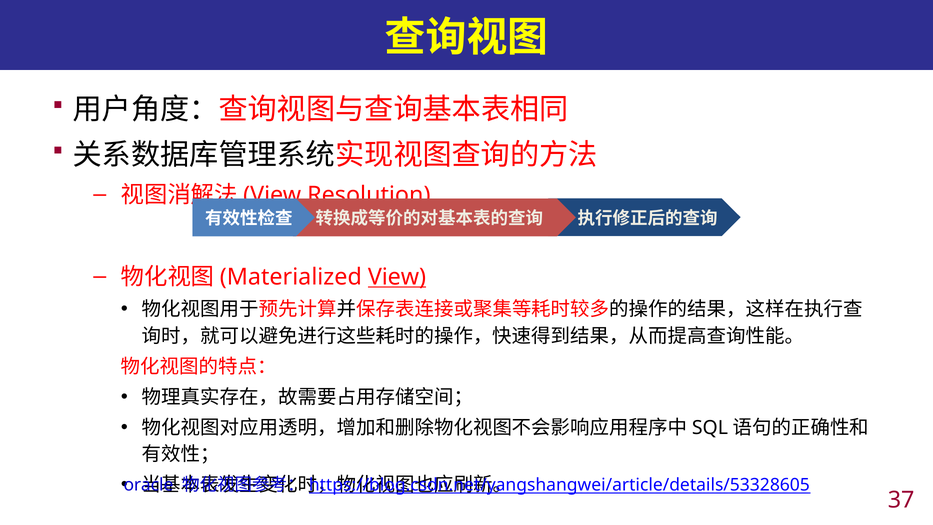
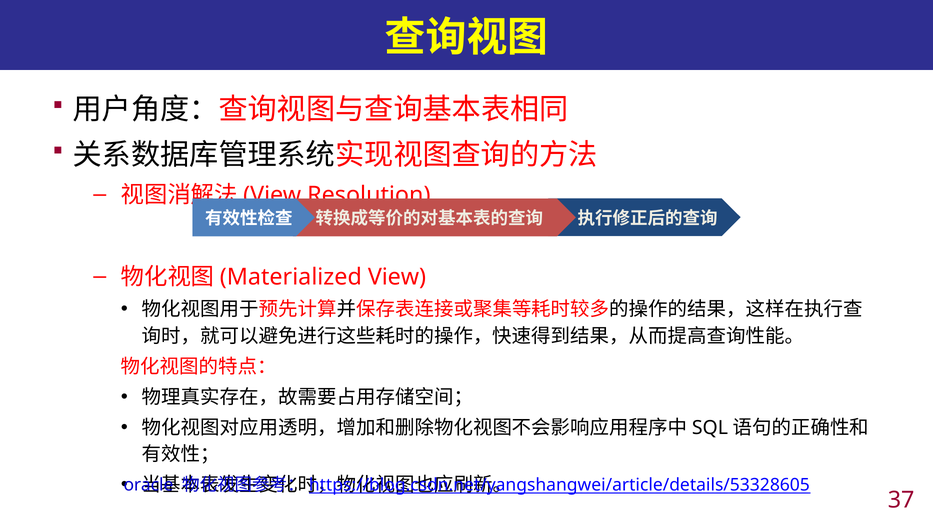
View underline: present -> none (397, 277)
